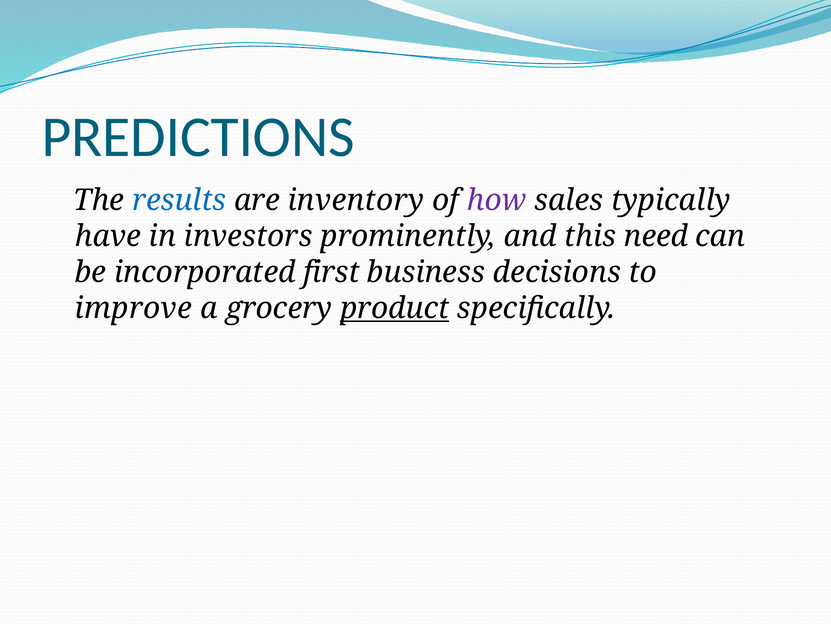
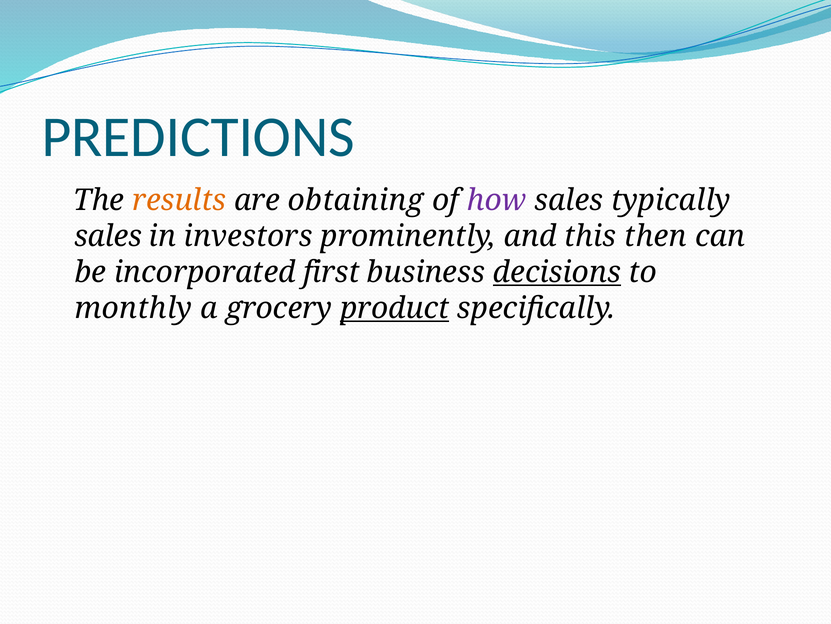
results colour: blue -> orange (179, 200)
inventory: inventory -> obtaining (356, 200)
have: have -> sales (108, 236)
need: need -> then (656, 236)
decisions underline: none -> present (557, 272)
improve: improve -> monthly (133, 308)
